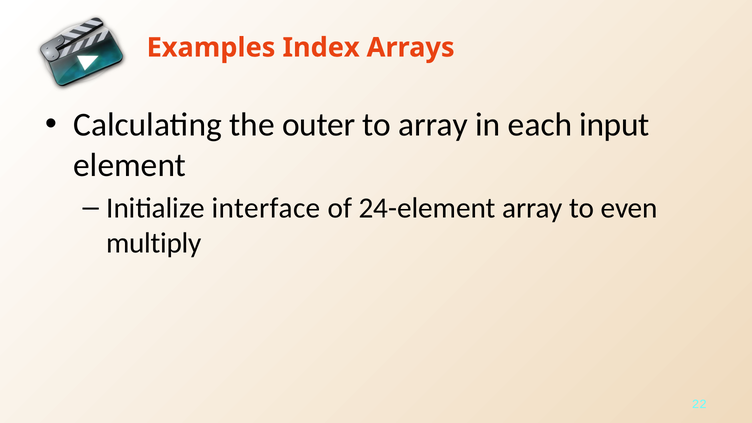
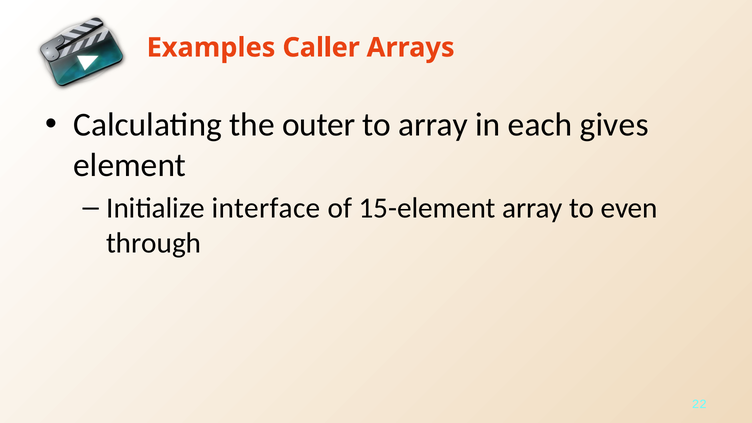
Index: Index -> Caller (321, 48)
input: input -> gives (614, 125)
24-element: 24-element -> 15-element (427, 208)
multiply: multiply -> through (154, 243)
